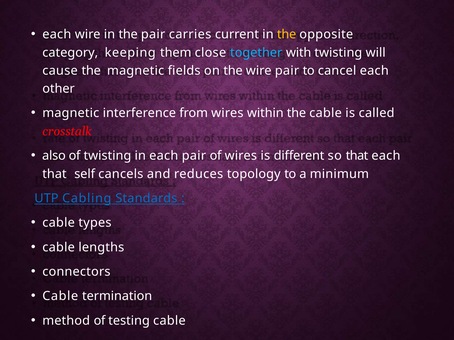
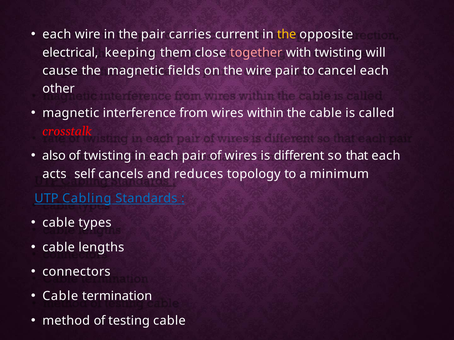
category: category -> electrical (70, 53)
together colour: light blue -> pink (256, 53)
that: that -> acts (54, 174)
